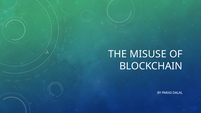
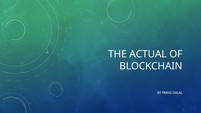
MISUSE: MISUSE -> ACTUAL (148, 54)
